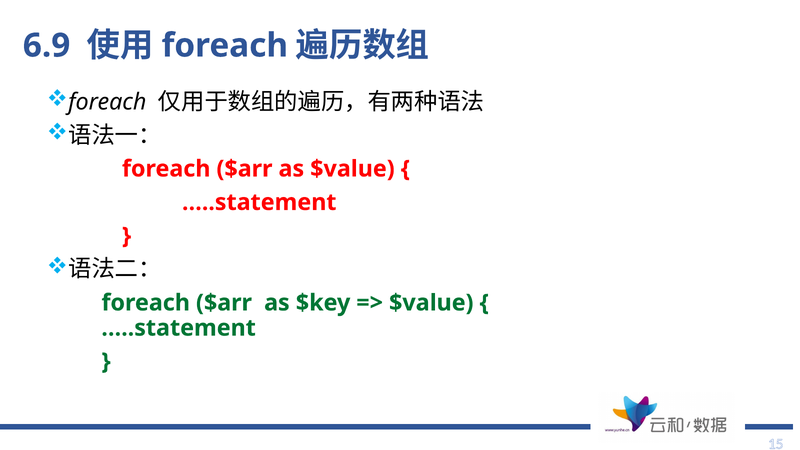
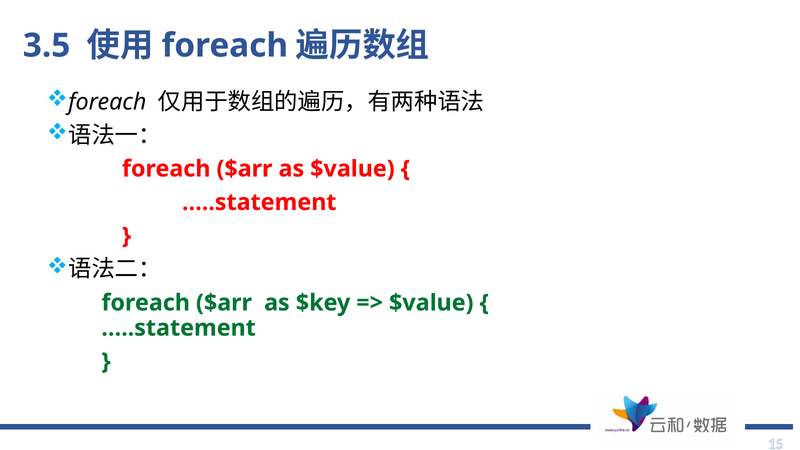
6.9: 6.9 -> 3.5 (47, 46)
